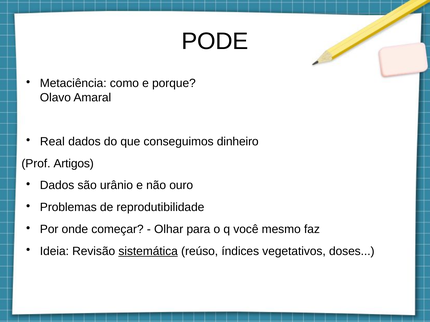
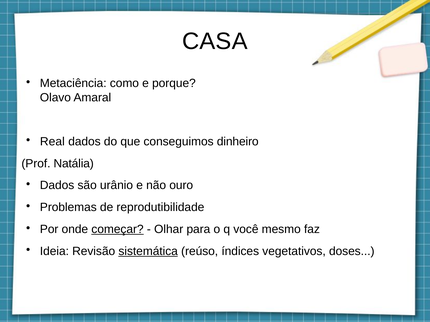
PODE: PODE -> CASA (215, 41)
Artigos: Artigos -> Natália (74, 164)
começar underline: none -> present (118, 230)
